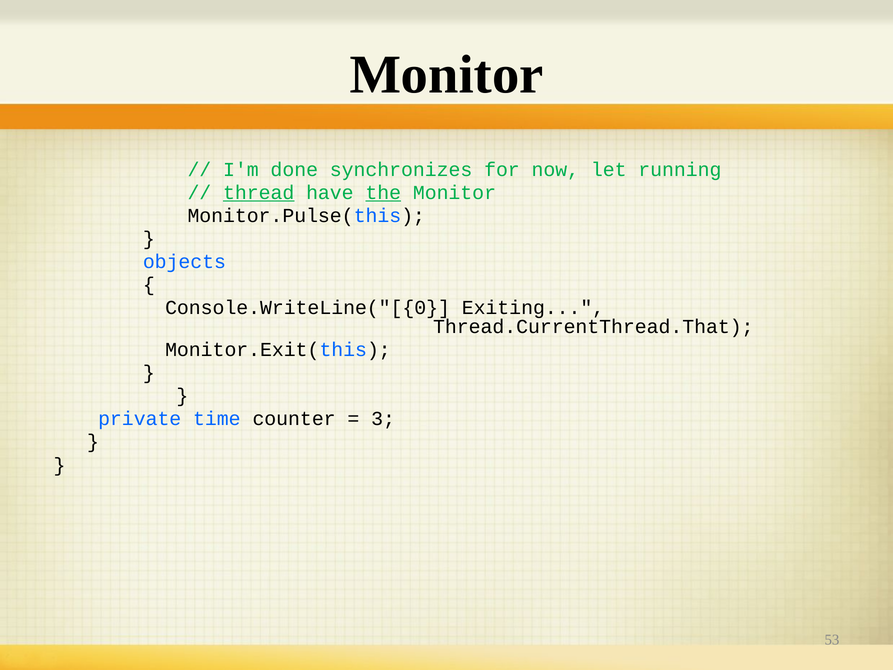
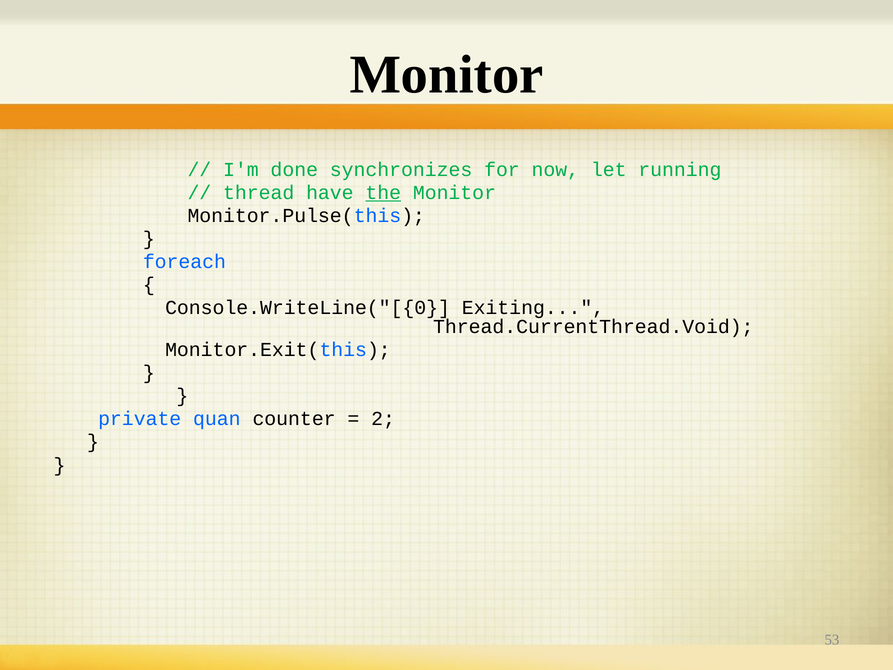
thread underline: present -> none (259, 192)
objects: objects -> foreach (184, 262)
Thread.CurrentThread.That: Thread.CurrentThread.That -> Thread.CurrentThread.Void (593, 327)
time: time -> quan (217, 419)
3: 3 -> 2 (383, 419)
